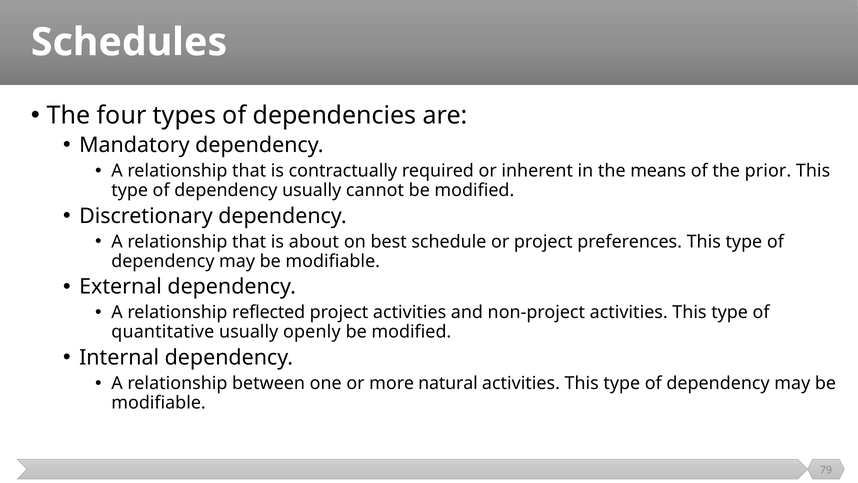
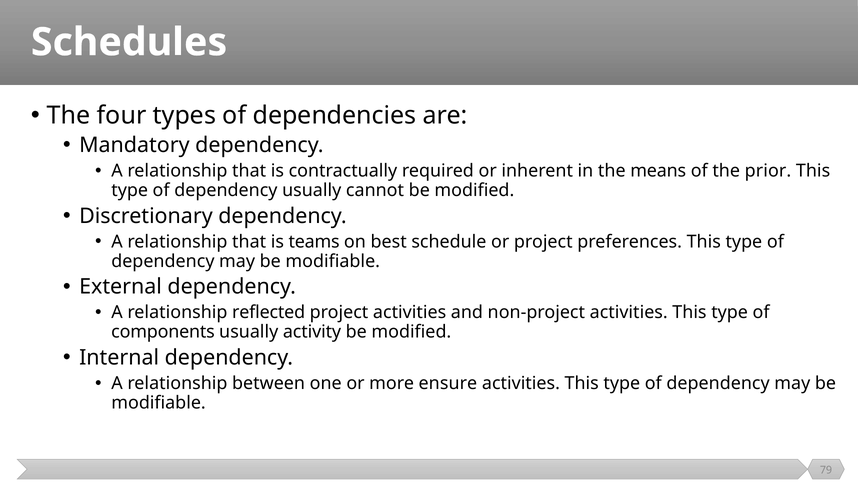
about: about -> teams (314, 242)
quantitative: quantitative -> components (163, 332)
openly: openly -> activity (312, 332)
natural: natural -> ensure (448, 383)
